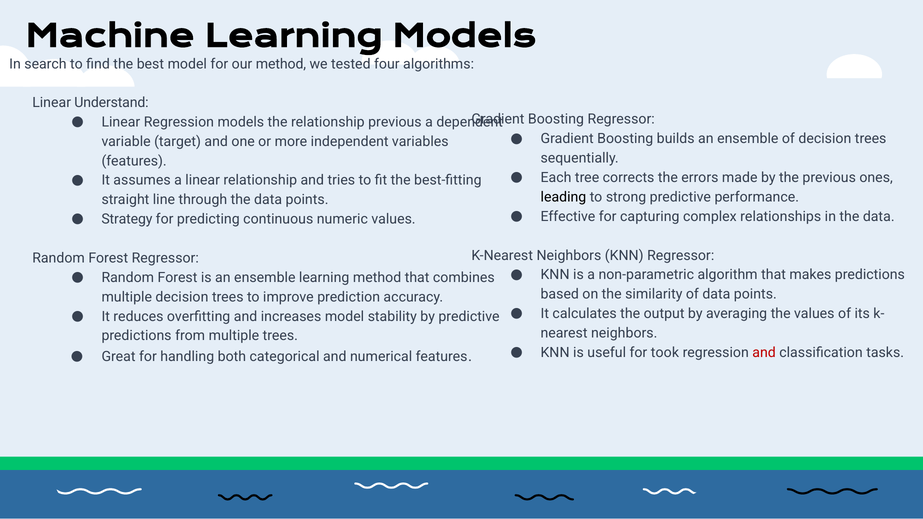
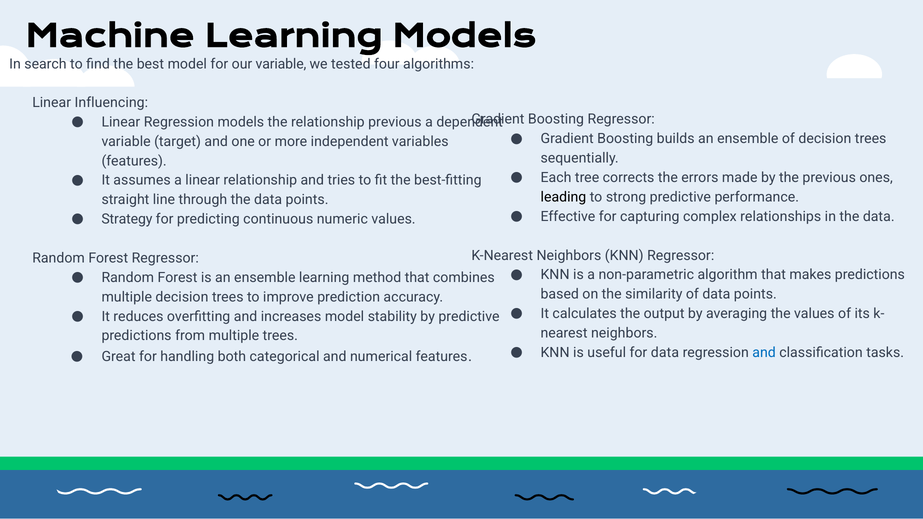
our method: method -> variable (281, 64)
Understand: Understand -> Influencing (111, 103)
for took: took -> data (665, 353)
and colour: red -> blue (764, 353)
